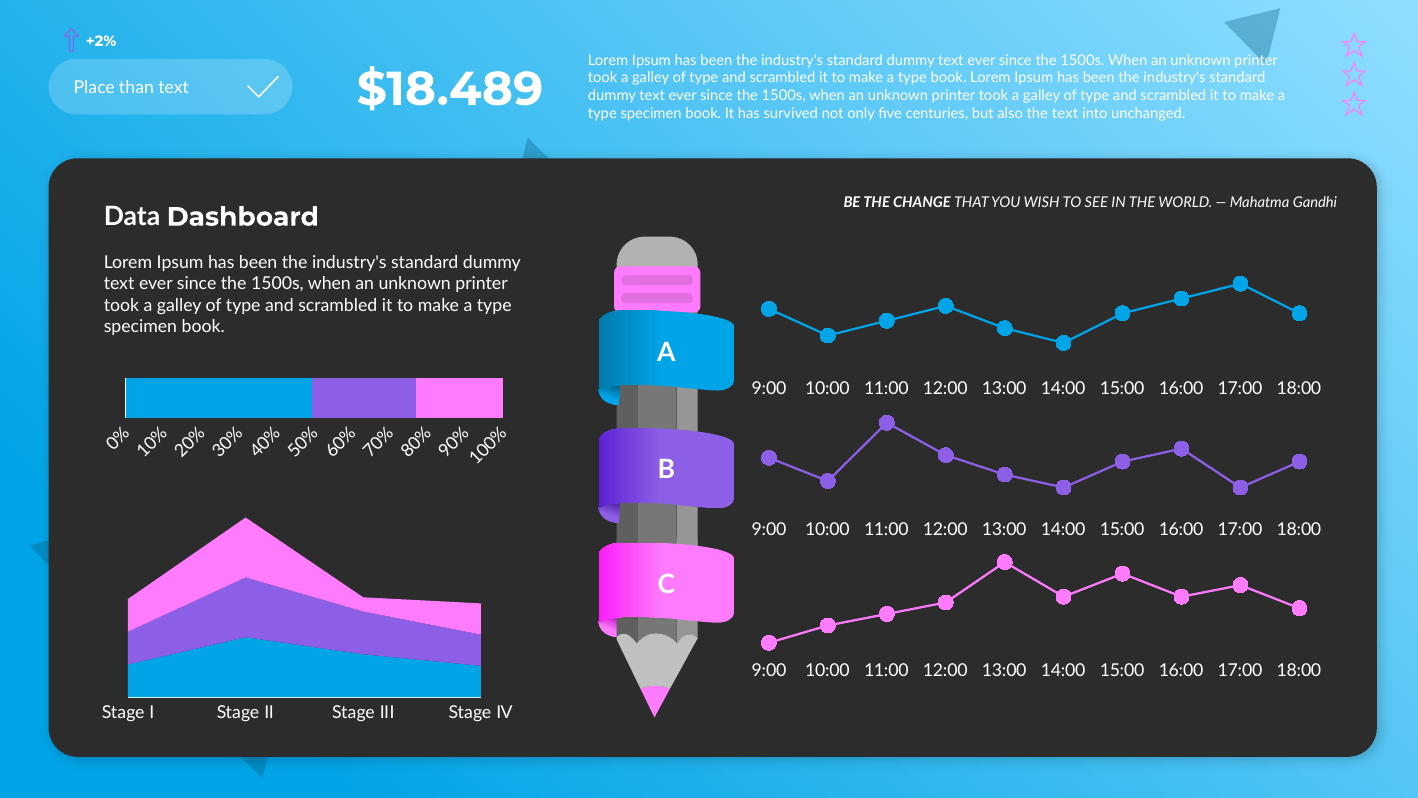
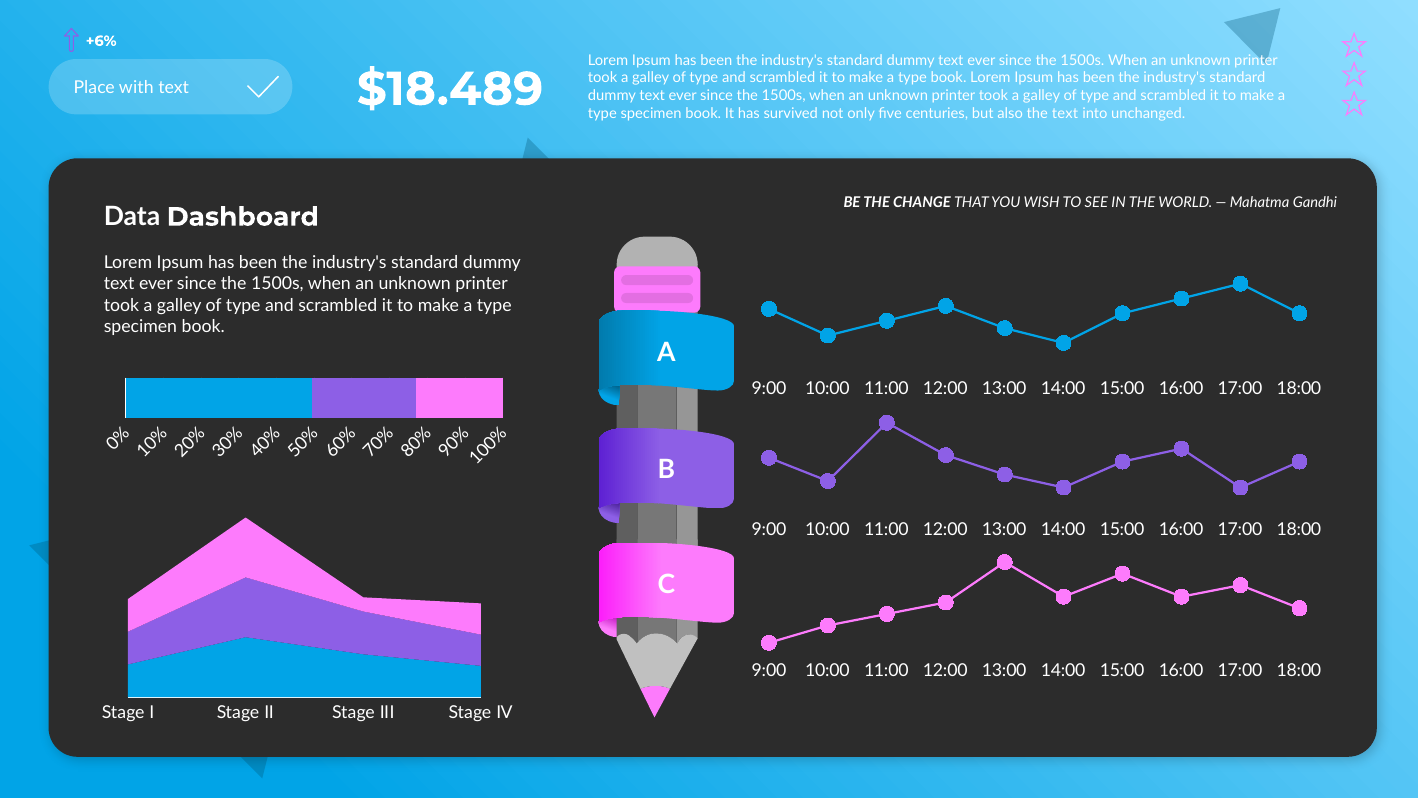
+2%: +2% -> +6% (101, 41)
than: than -> with (136, 88)
